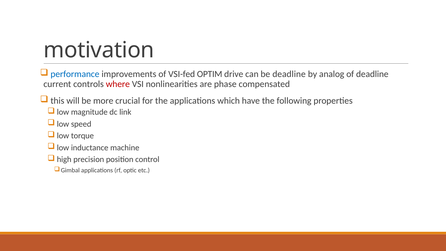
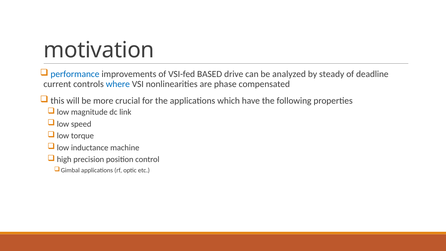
OPTIM: OPTIM -> BASED (210, 74)
be deadline: deadline -> analyzed (289, 74)
analog: analog -> steady (332, 74)
where colour: red -> blue (118, 84)
